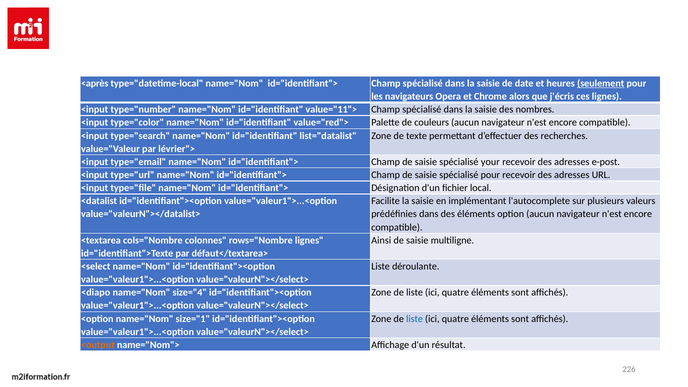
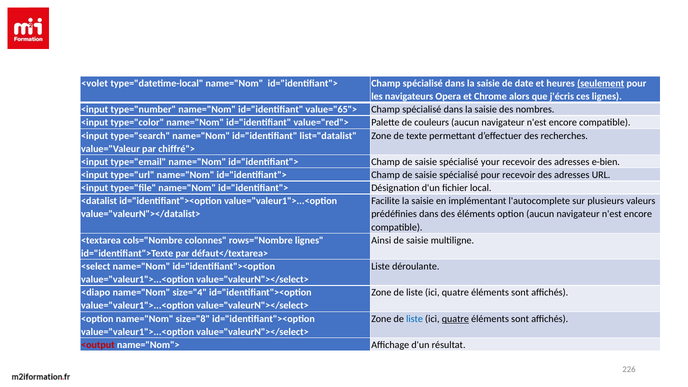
<après: <après -> <volet (95, 83)
value="11">: value="11"> -> value="65"> (331, 110)
lévrier">: lévrier"> -> chiffré"> (177, 149)
e-post: e-post -> e-bien (606, 162)
size="1: size="1 -> size="8 (193, 319)
quatre underline: none -> present (455, 319)
<output colour: orange -> red (98, 345)
